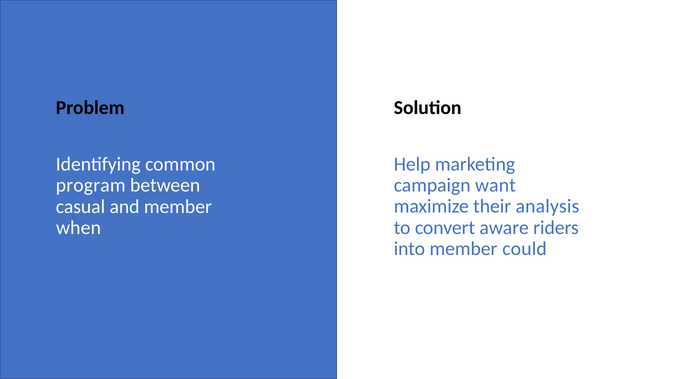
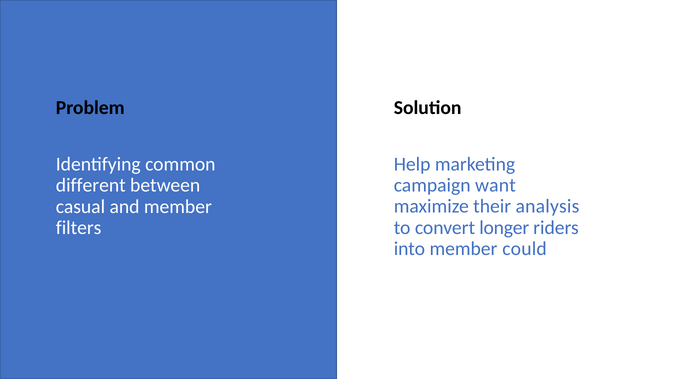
program: program -> different (91, 185)
aware: aware -> longer (504, 227)
when: when -> filters (79, 228)
